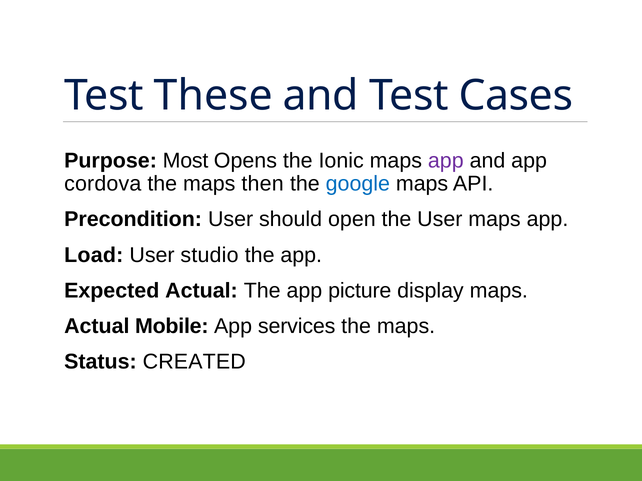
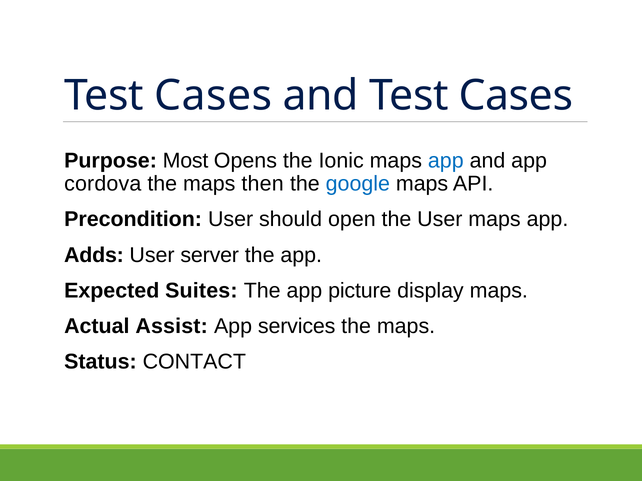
These: These -> Cases (213, 96)
app colour: purple -> blue (446, 161)
Load: Load -> Adds (94, 255)
studio: studio -> server (210, 255)
Expected Actual: Actual -> Suites (201, 291)
Mobile: Mobile -> Assist (172, 326)
CREATED: CREATED -> CONTACT (194, 362)
